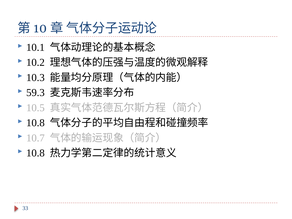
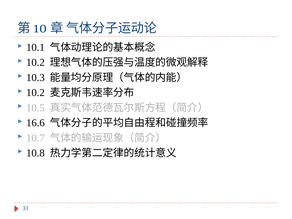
59.3: 59.3 -> 10.2 (35, 93)
10.8: 10.8 -> 16.6 (35, 123)
